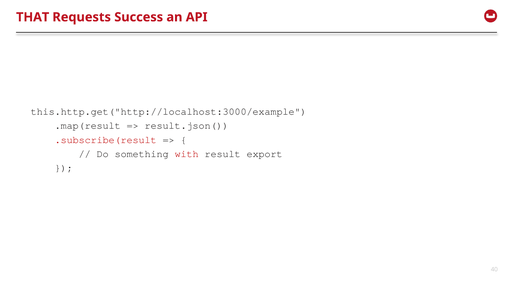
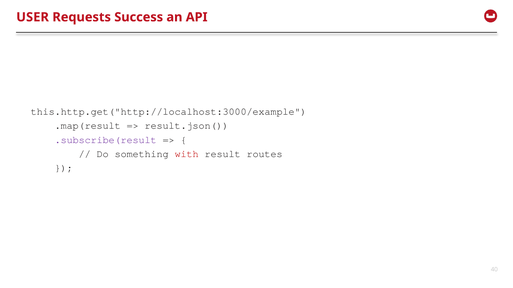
THAT: THAT -> USER (33, 17)
.subscribe(result colour: red -> purple (106, 140)
export: export -> routes (265, 154)
